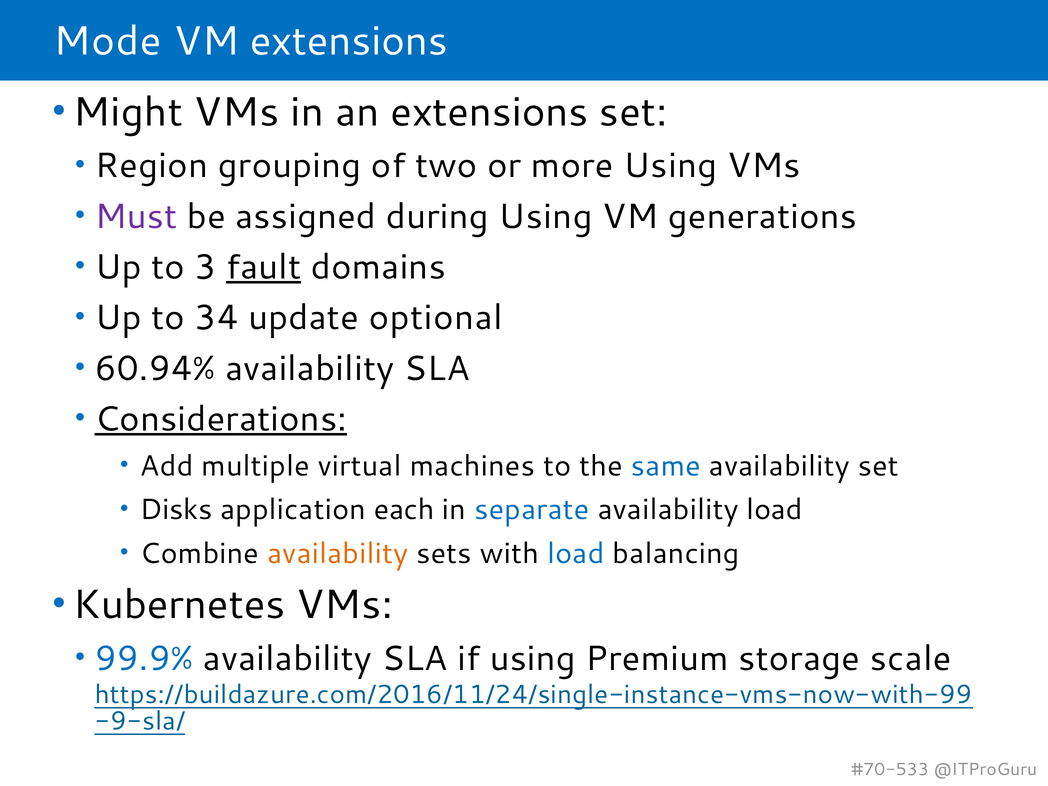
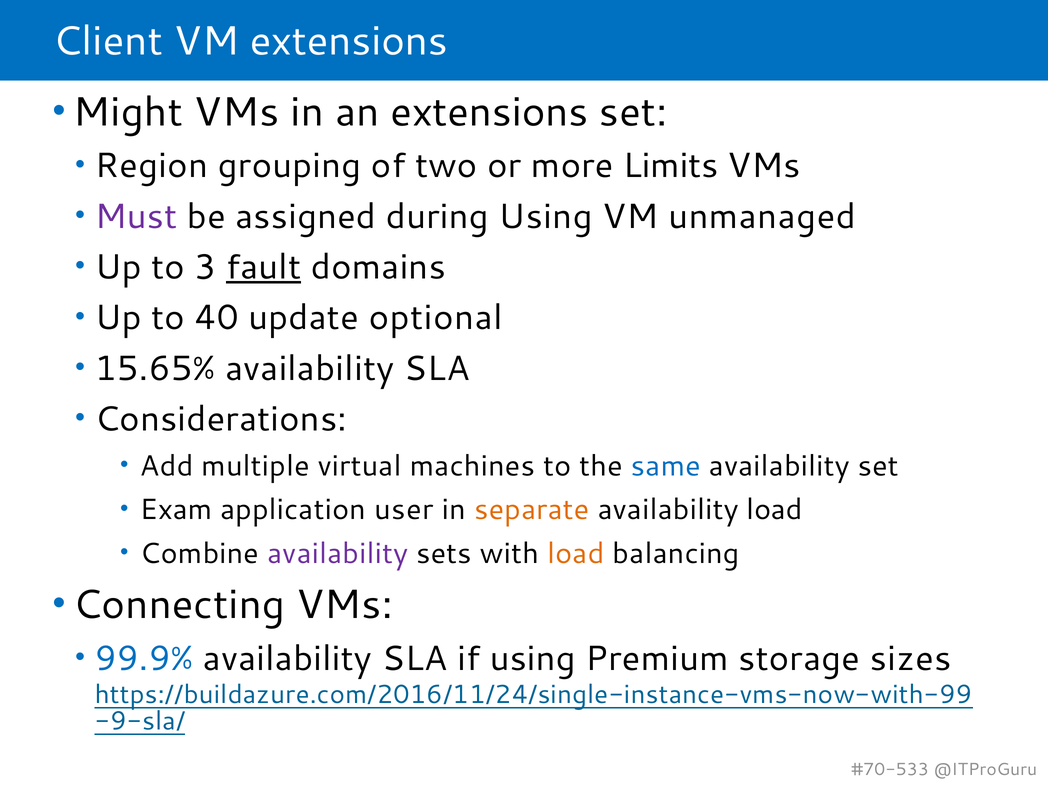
Mode: Mode -> Client (108, 41)
more Using: Using -> Limits (671, 166)
generations: generations -> unmanaged (762, 217)
34: 34 -> 40 (217, 318)
60.94%: 60.94% -> 15.65% (155, 369)
Considerations underline: present -> none (221, 419)
Disks: Disks -> Exam (176, 510)
each: each -> user (404, 510)
separate colour: blue -> orange (532, 510)
availability colour: orange -> purple (338, 553)
load colour: blue -> orange (576, 553)
Kubernetes: Kubernetes -> Connecting (179, 605)
scale: scale -> sizes (911, 659)
